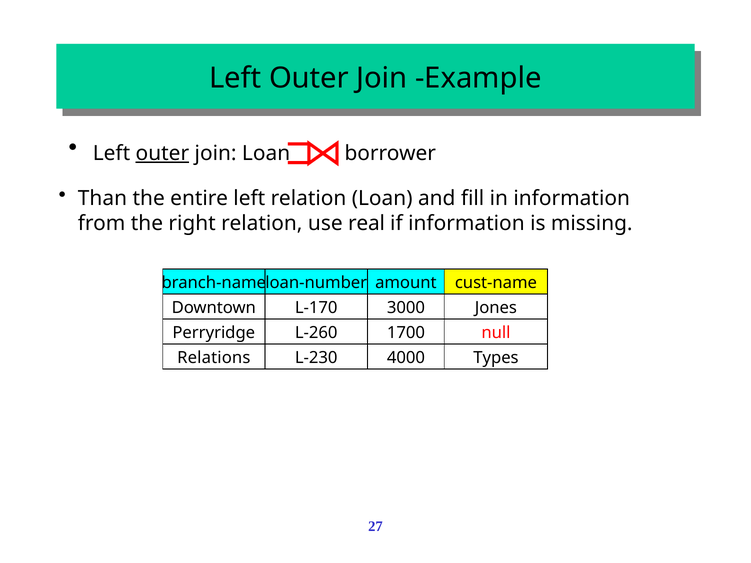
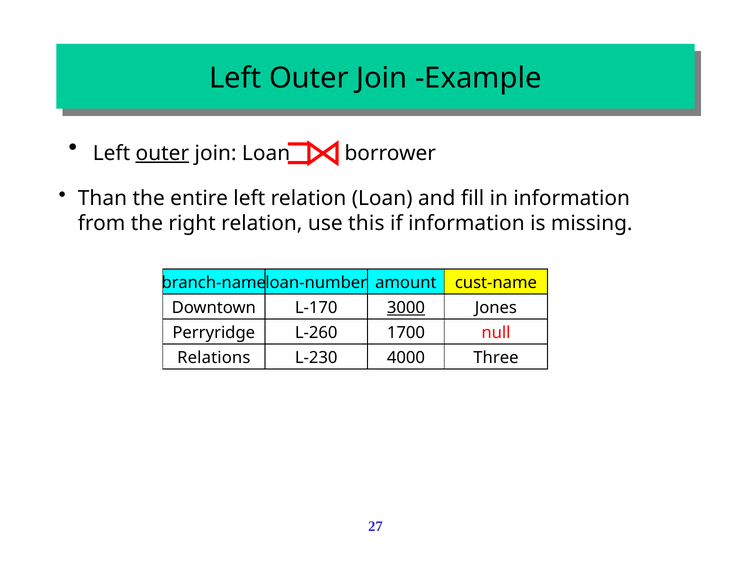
real: real -> this (366, 224)
3000 underline: none -> present (406, 308)
Types: Types -> Three (496, 358)
